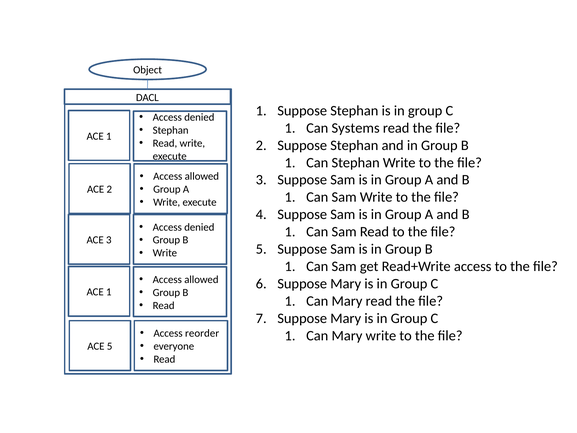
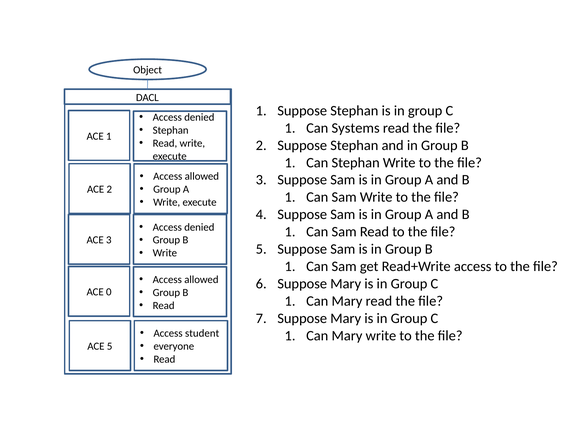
1: 1 -> 0 (109, 292)
reorder: reorder -> student (202, 333)
